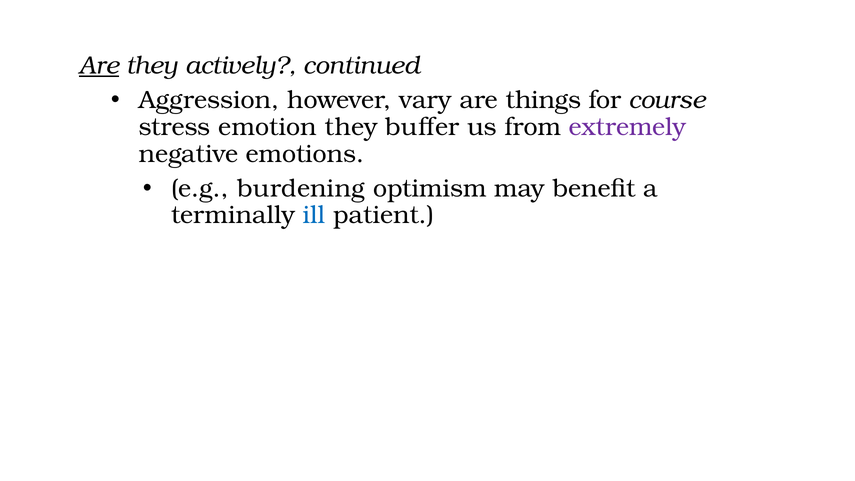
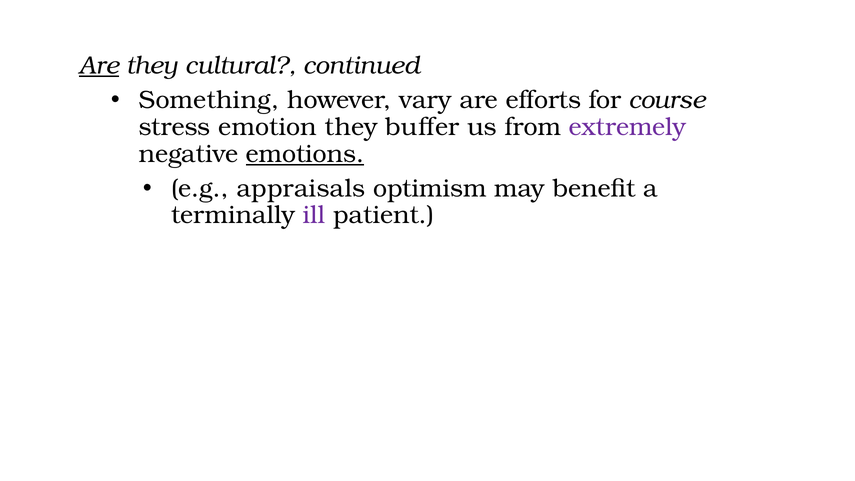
actively: actively -> cultural (241, 66)
Aggression: Aggression -> Something (209, 100)
things: things -> efforts (543, 100)
emotions underline: none -> present (305, 154)
burdening: burdening -> appraisals (301, 188)
ill colour: blue -> purple (314, 215)
